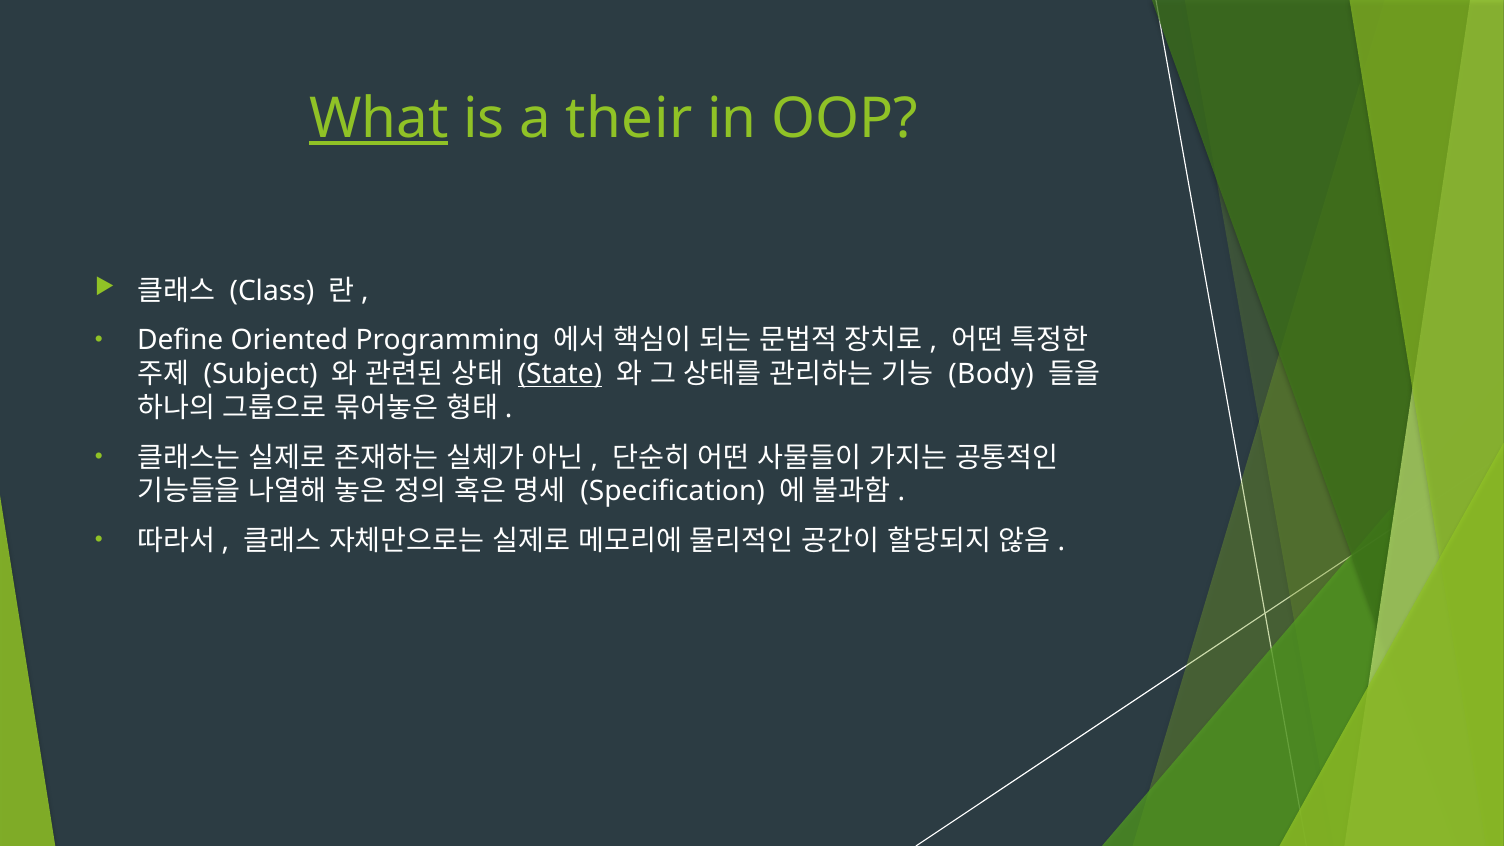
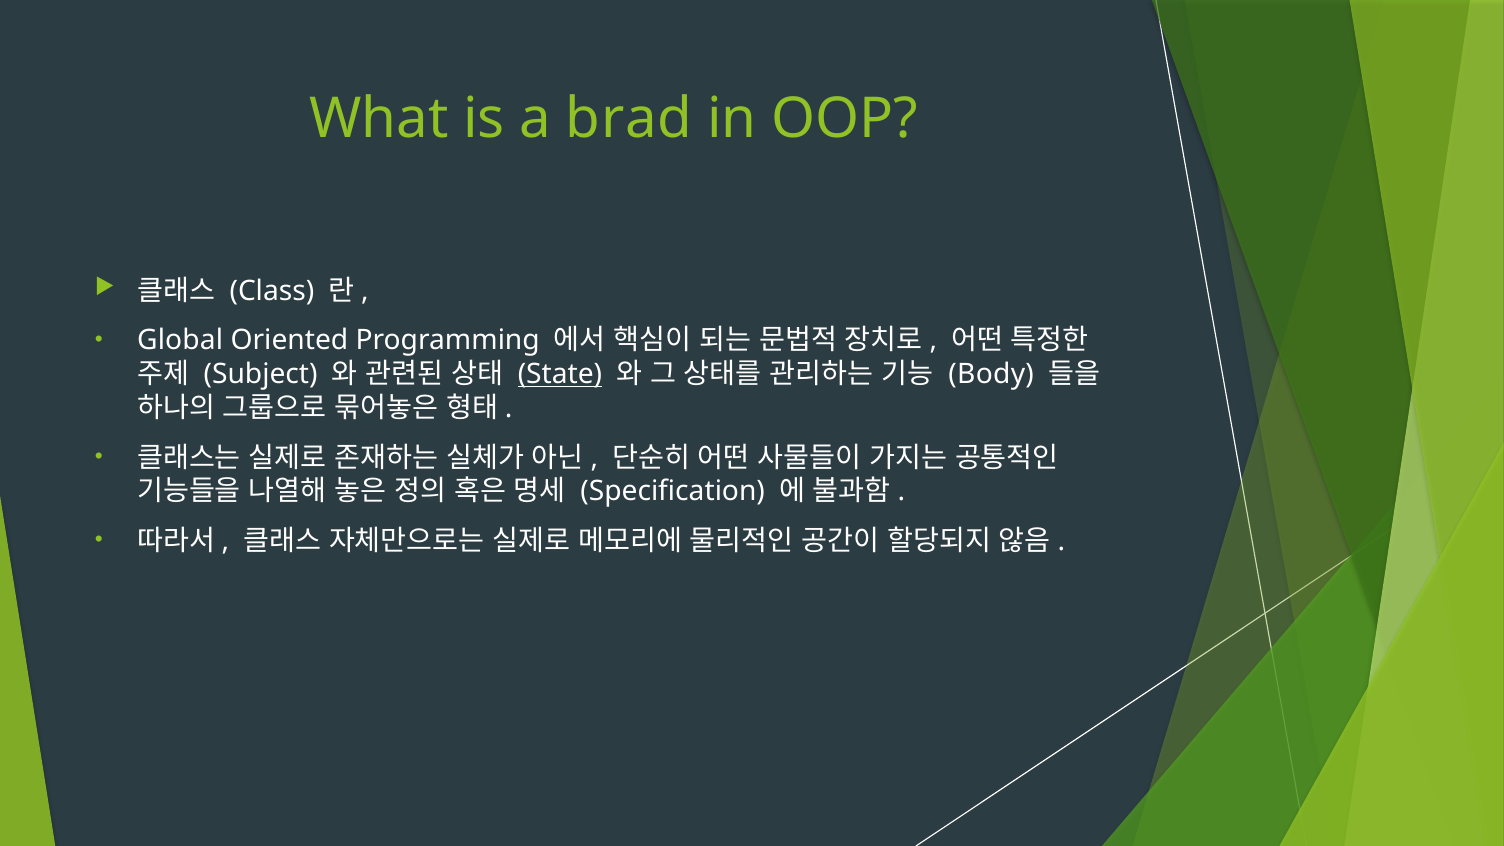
What underline: present -> none (379, 119)
their: their -> brad (629, 119)
Define: Define -> Global (180, 341)
